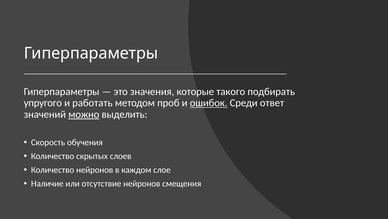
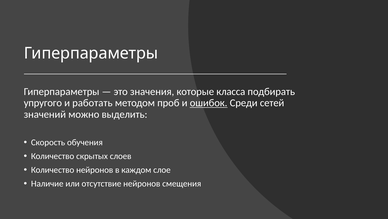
такого: такого -> класса (231, 91)
ответ: ответ -> сетей (272, 103)
можно underline: present -> none (84, 114)
